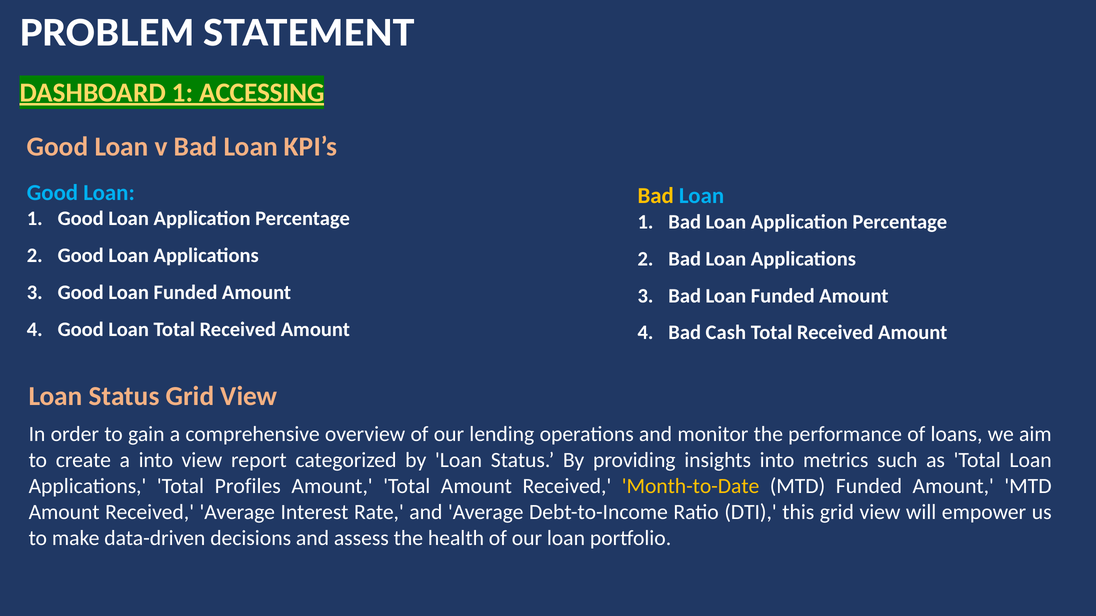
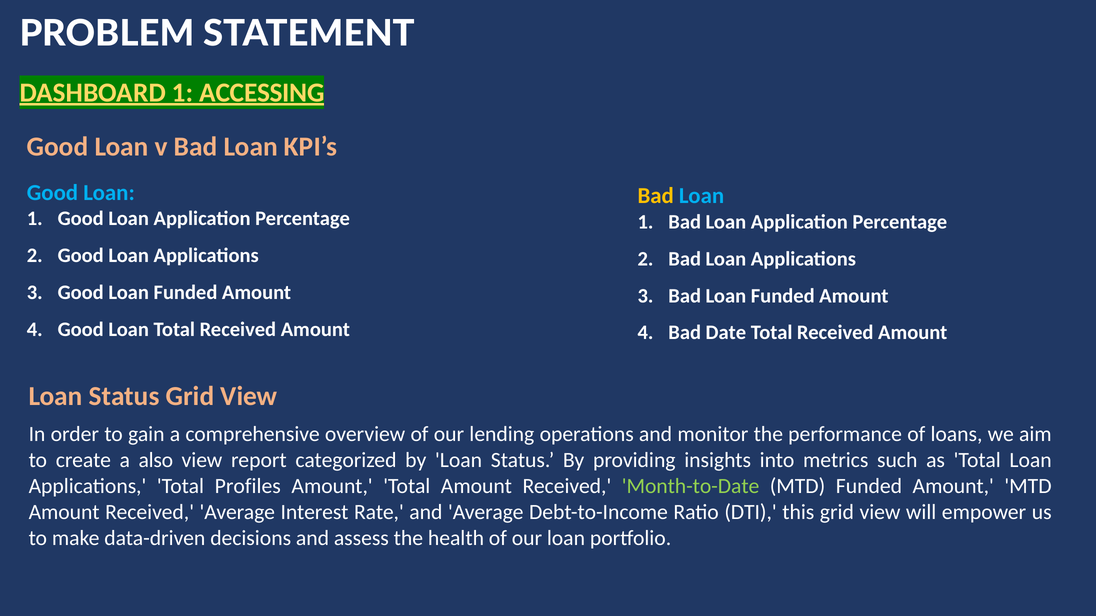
Cash: Cash -> Date (726, 333)
a into: into -> also (156, 460)
Month-to-Date colour: yellow -> light green (691, 486)
